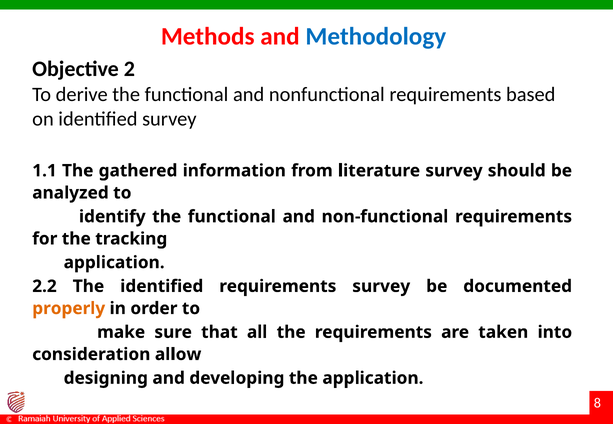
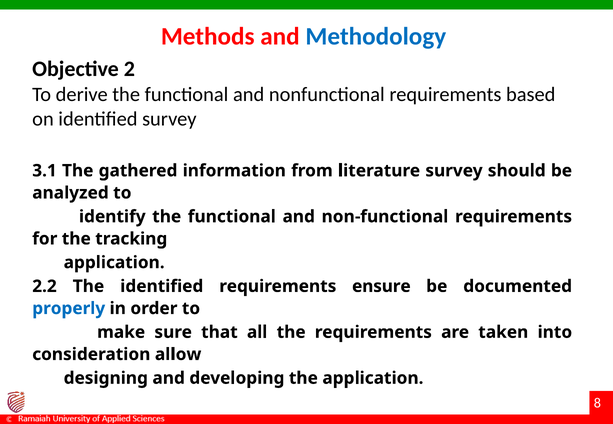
1.1: 1.1 -> 3.1 (45, 171)
requirements survey: survey -> ensure (381, 287)
properly colour: orange -> blue (69, 309)
